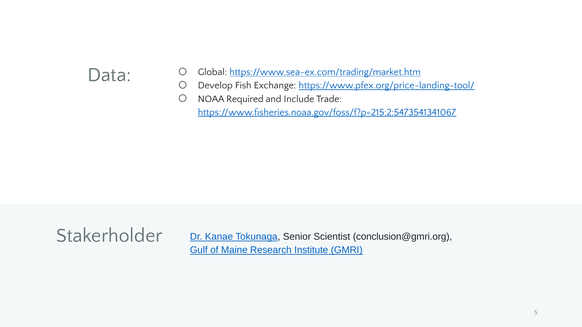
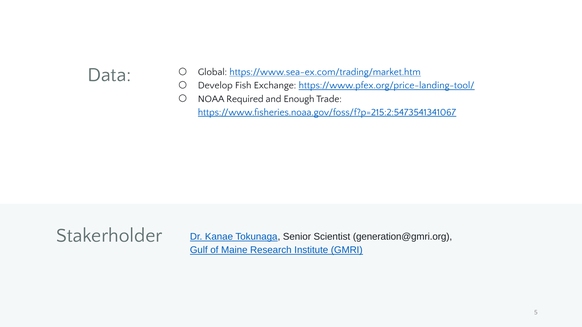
Include: Include -> Enough (299, 99)
conclusion@gmri.org: conclusion@gmri.org -> generation@gmri.org (403, 237)
